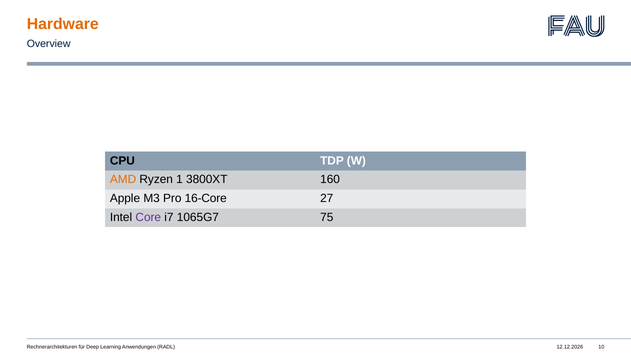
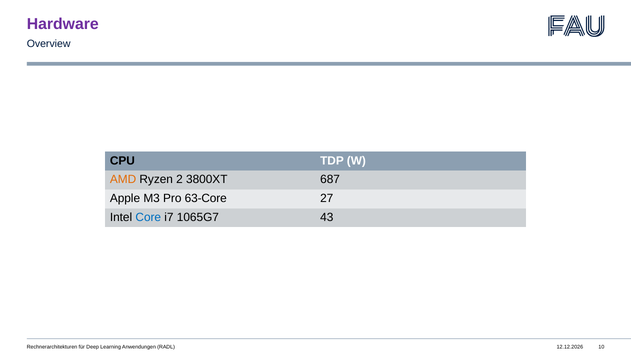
Hardware colour: orange -> purple (63, 24)
1: 1 -> 2 (179, 180)
160: 160 -> 687 (330, 180)
16-Core: 16-Core -> 63-Core (206, 198)
Core colour: purple -> blue (148, 217)
75: 75 -> 43 (327, 217)
